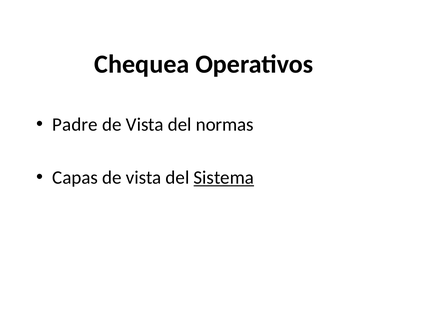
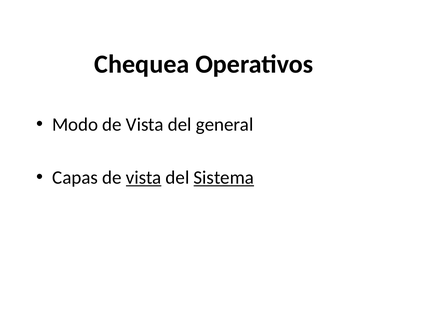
Padre: Padre -> Modo (75, 125)
normas: normas -> general (225, 125)
vista underline: none -> present (144, 178)
